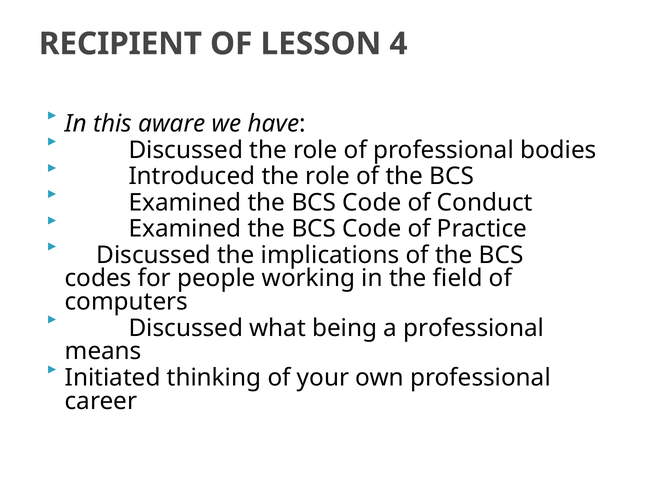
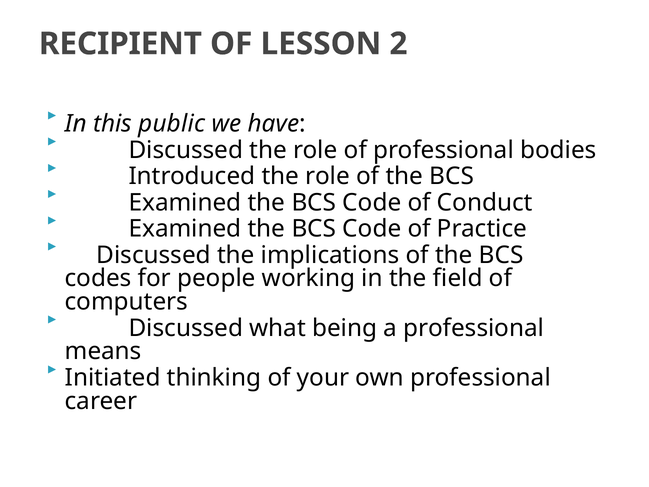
4: 4 -> 2 (398, 44)
aware: aware -> public (172, 124)
